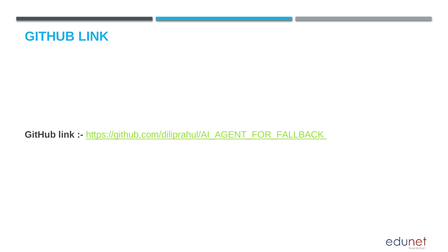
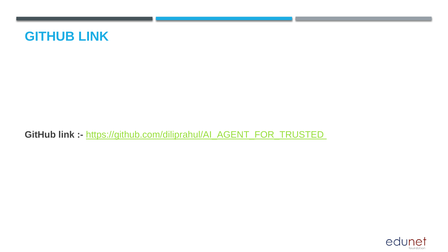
https://github.com/diliprahul/AI_AGENT_FOR_FALLBACK: https://github.com/diliprahul/AI_AGENT_FOR_FALLBACK -> https://github.com/diliprahul/AI_AGENT_FOR_TRUSTED (205, 135)
